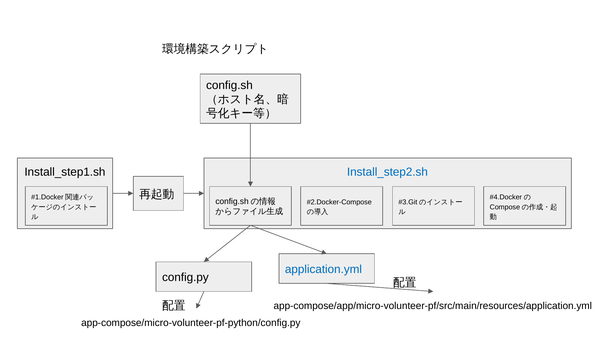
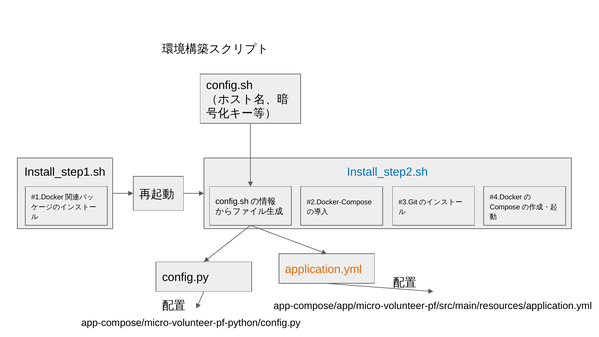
application.yml colour: blue -> orange (323, 269)
